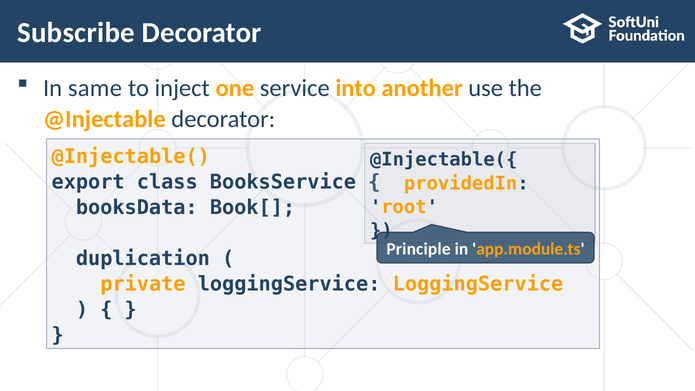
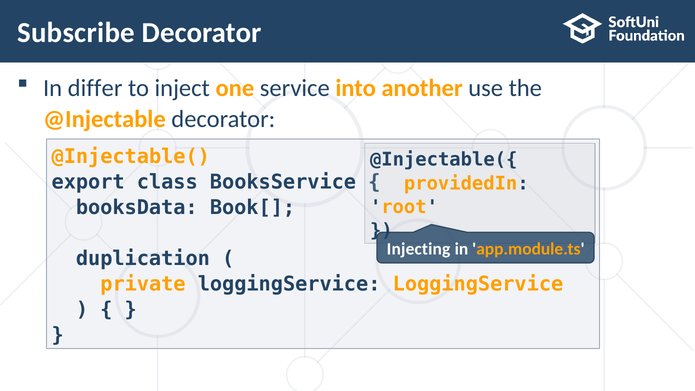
same: same -> differ (95, 88)
Principle: Principle -> Injecting (419, 249)
